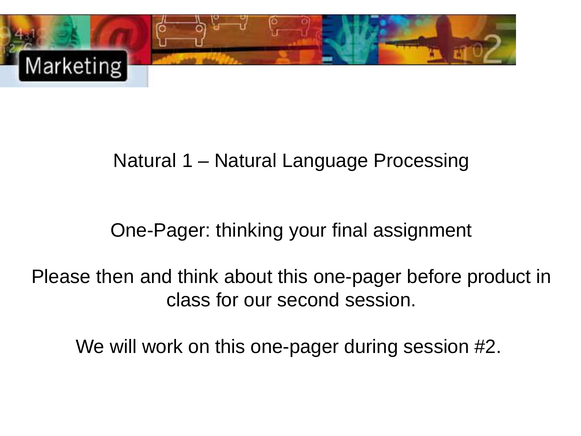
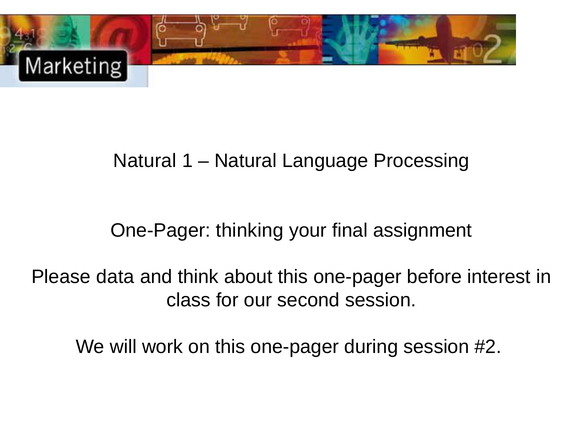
then: then -> data (115, 277)
product: product -> interest (499, 277)
